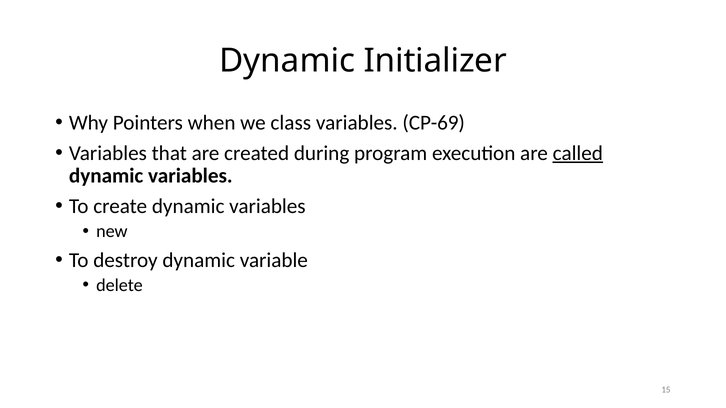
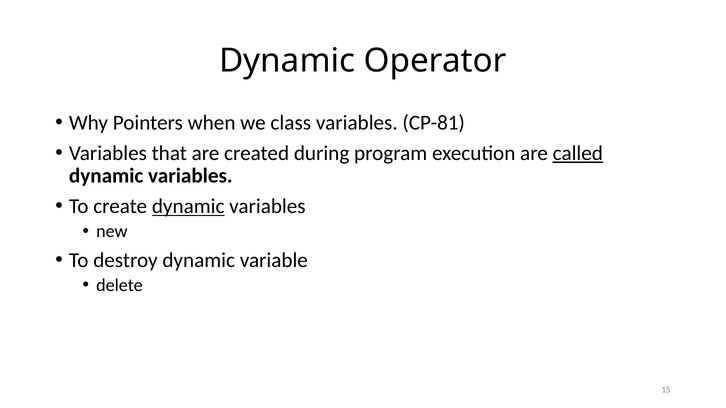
Initializer: Initializer -> Operator (435, 61)
CP-69: CP-69 -> CP-81 (434, 123)
dynamic underline: none -> present (188, 206)
